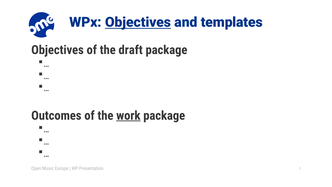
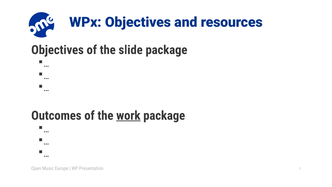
Objectives underline: present -> none (138, 22)
templates: templates -> resources (232, 22)
draft: draft -> slide (131, 50)
